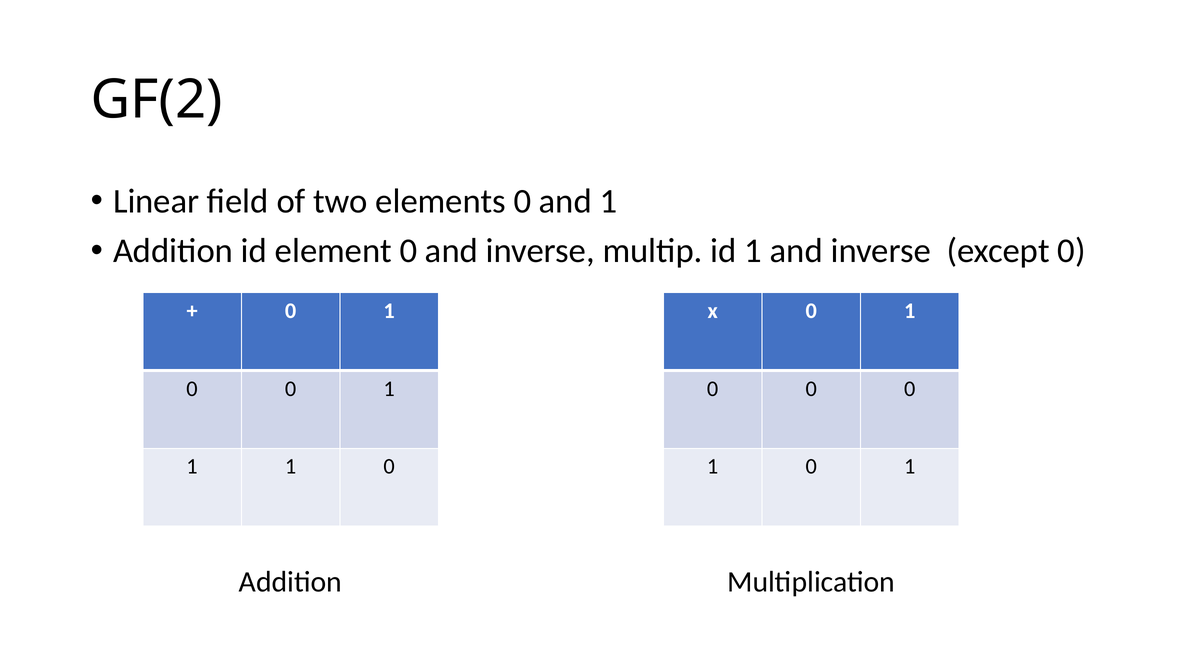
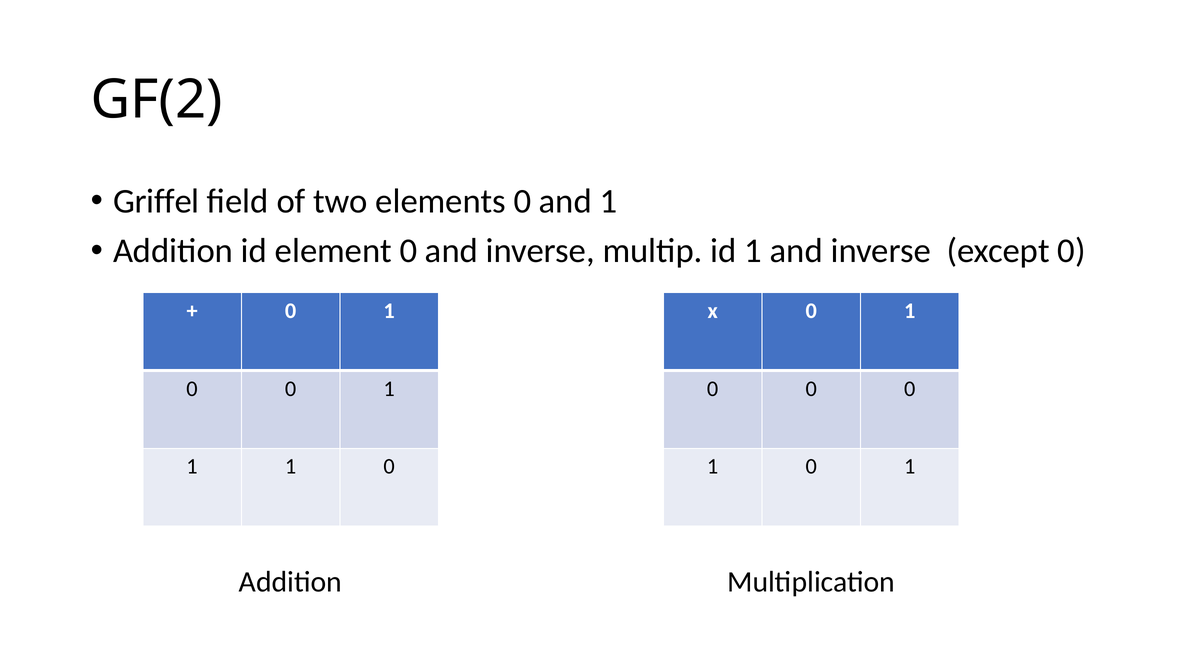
Linear: Linear -> Griffel (156, 201)
